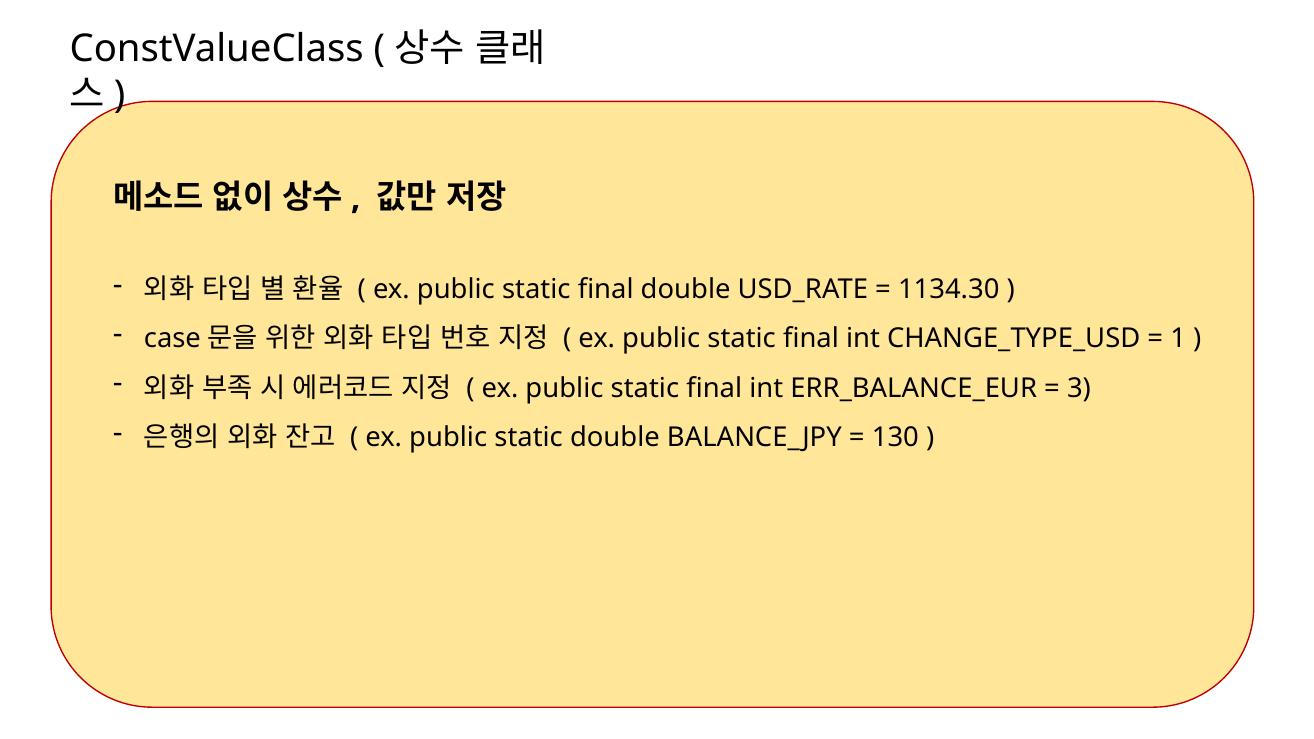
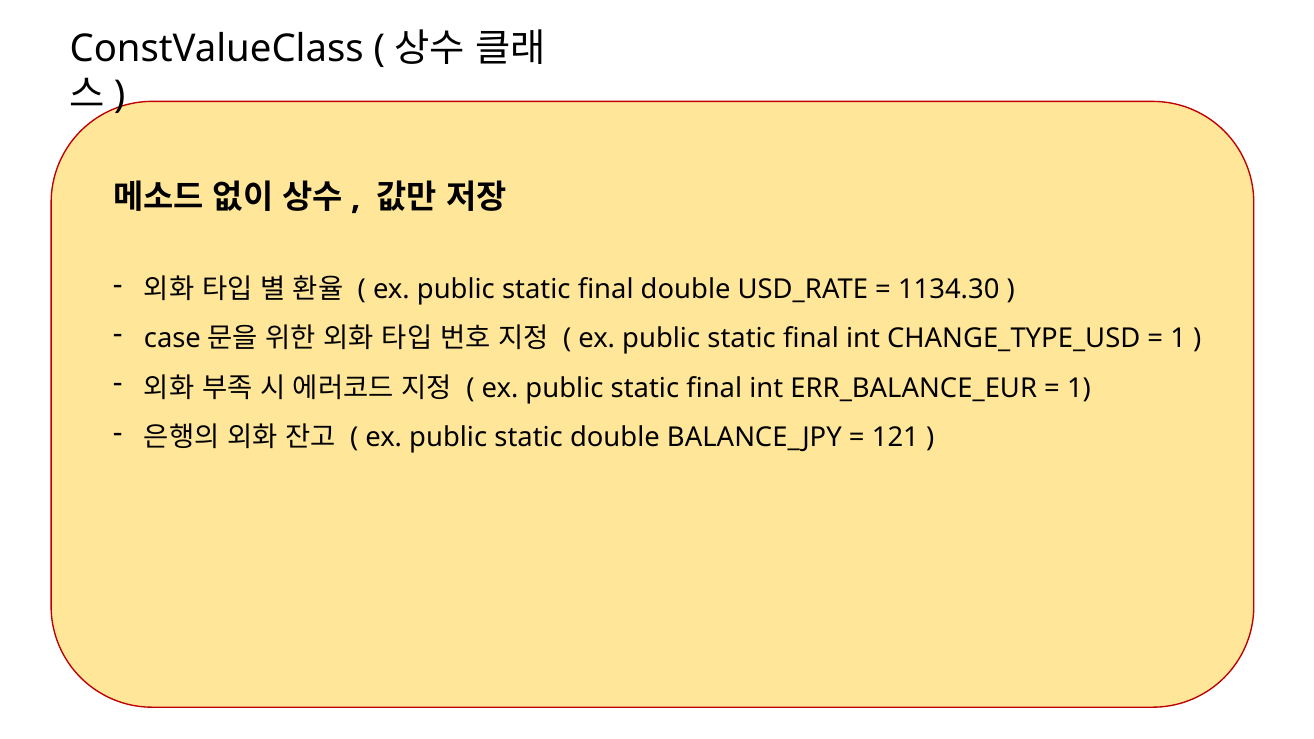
3: 3 -> 1 (1079, 388)
130: 130 -> 121 (895, 437)
